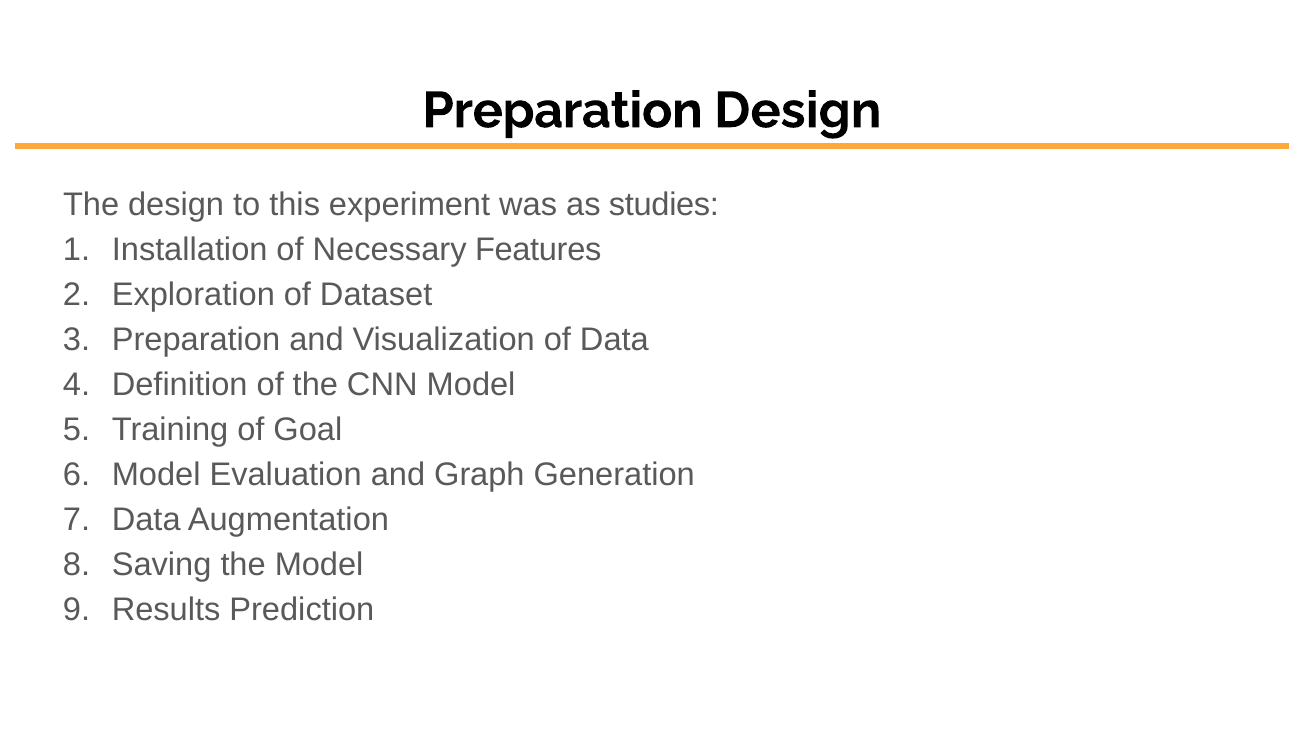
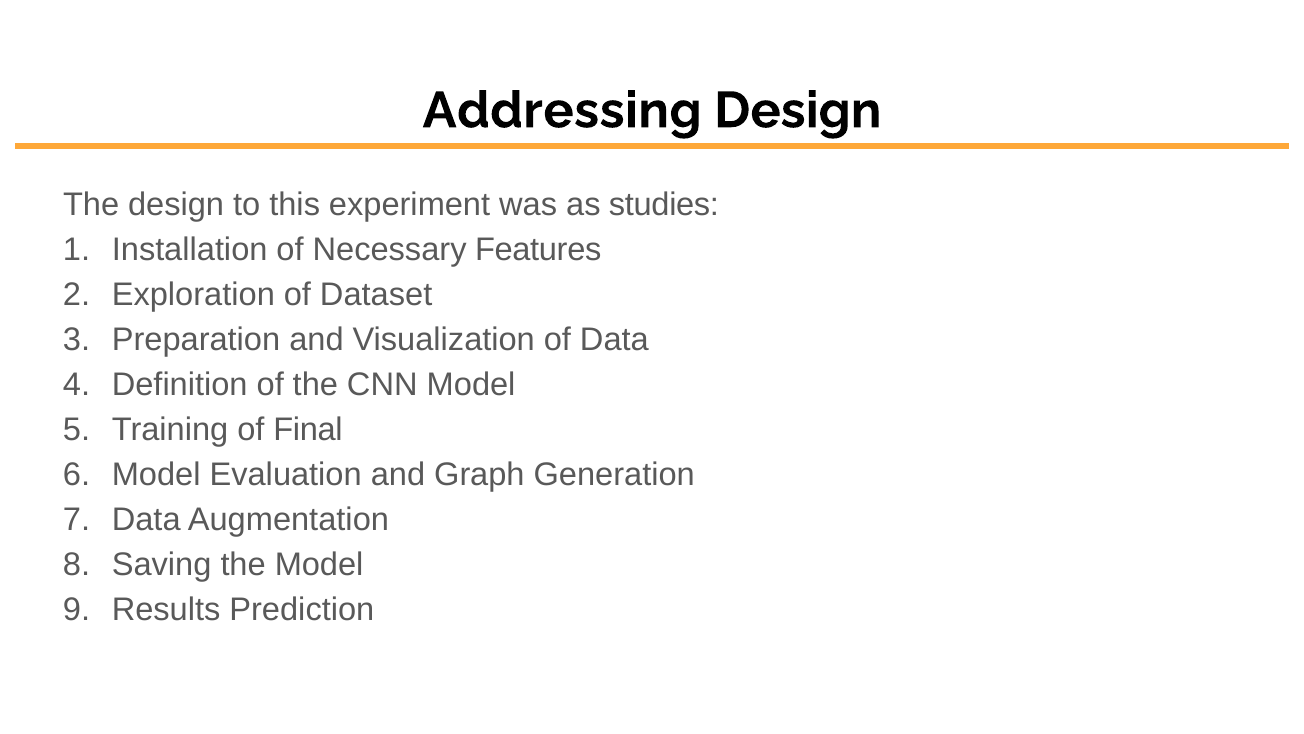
Preparation: Preparation -> Addressing (562, 110)
Goal: Goal -> Final (308, 430)
